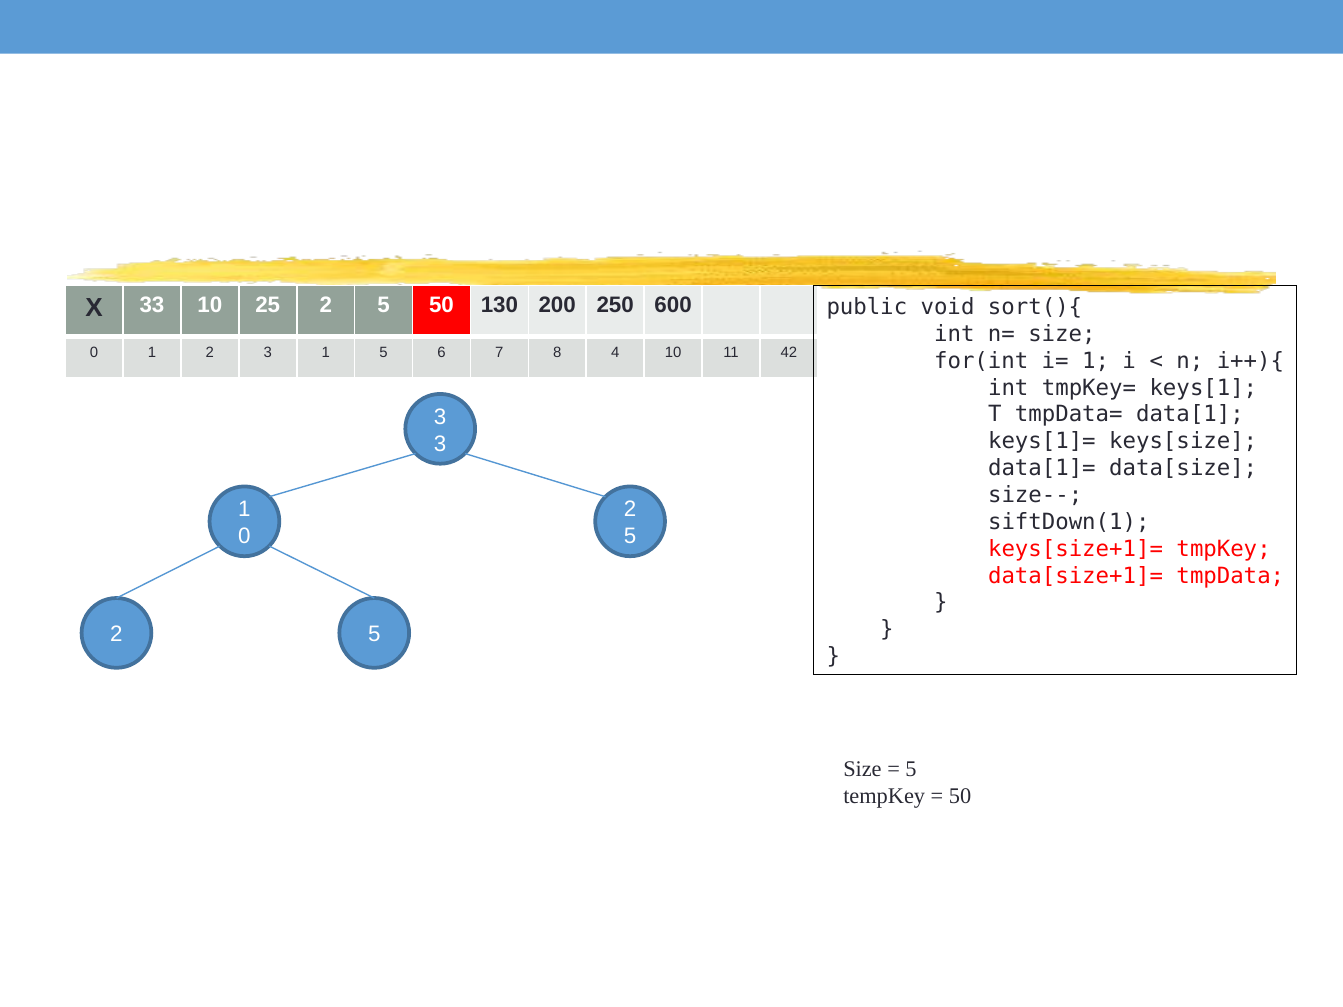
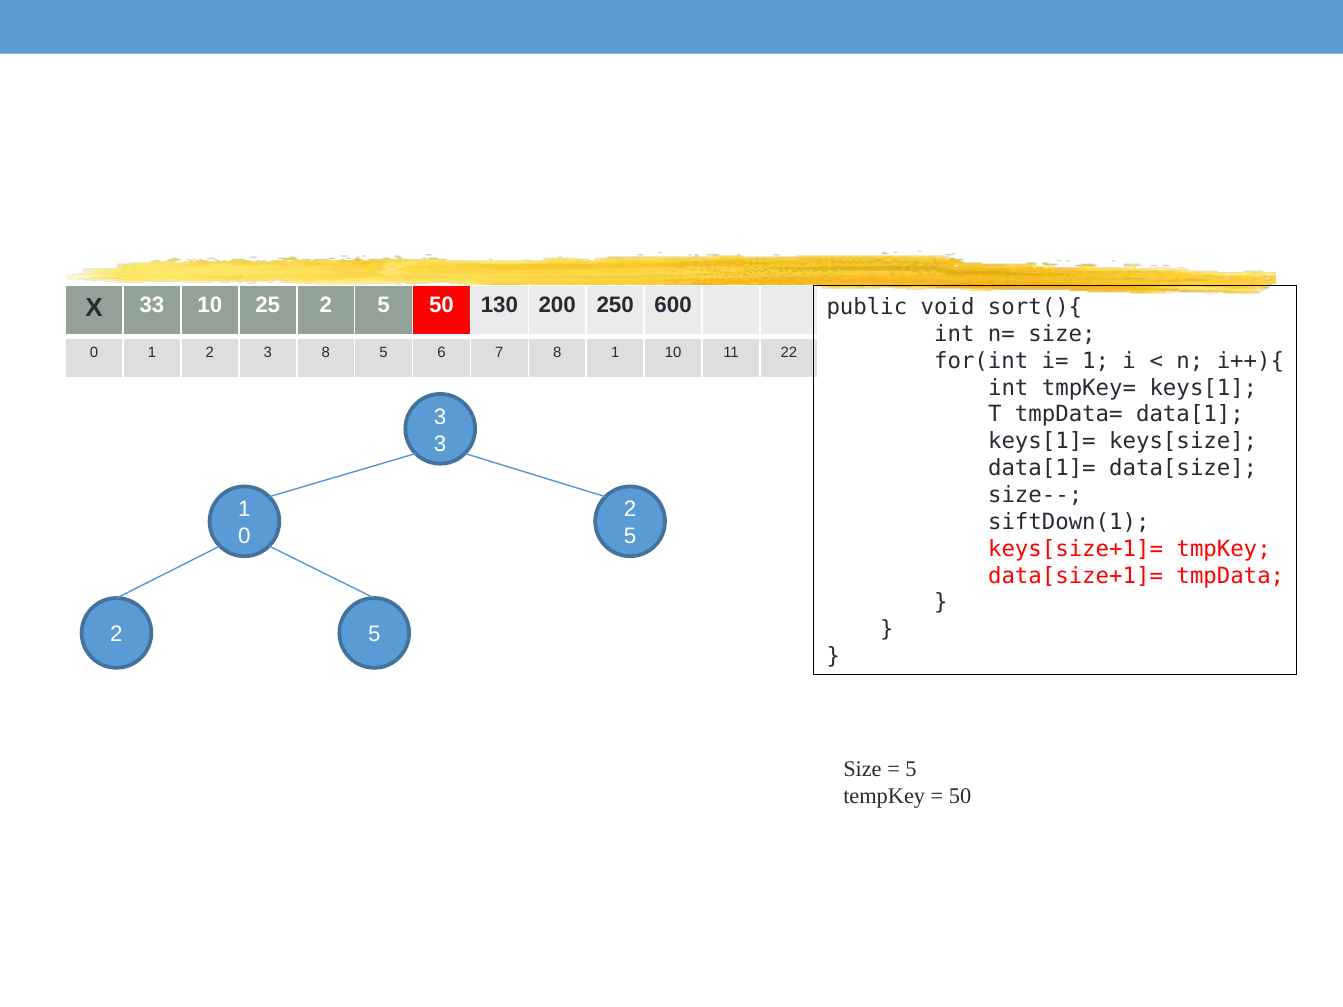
2 3 1: 1 -> 8 (326, 352)
8 4: 4 -> 1 (615, 352)
42: 42 -> 22 (789, 352)
